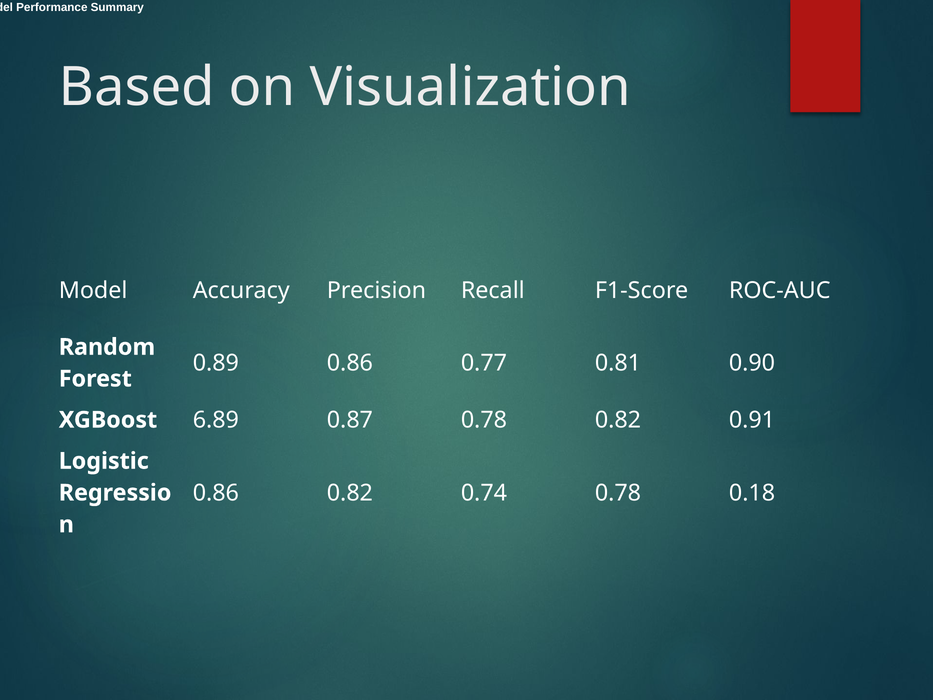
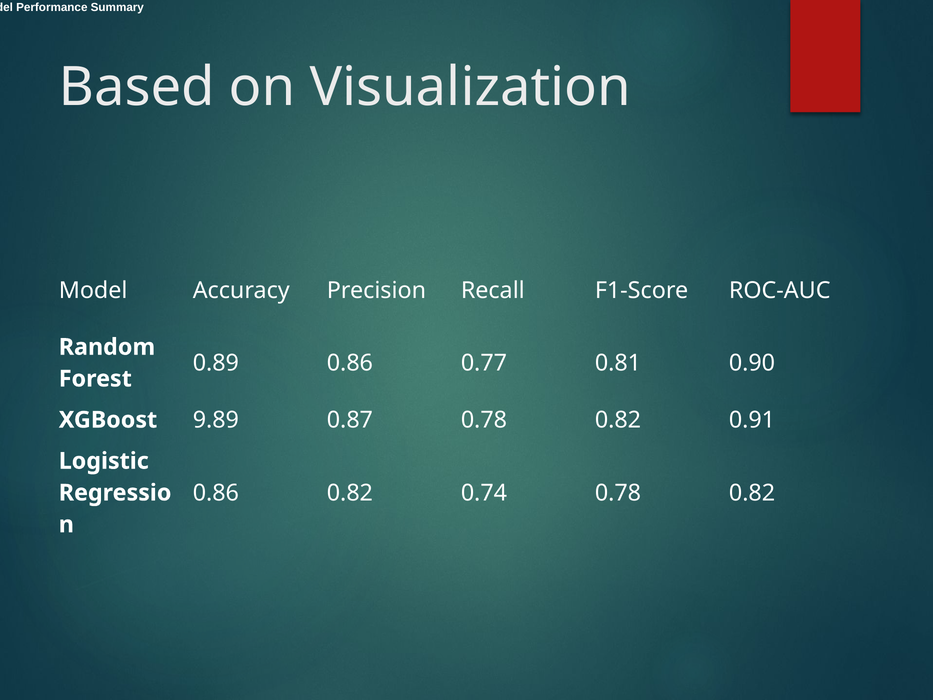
6.89: 6.89 -> 9.89 (216, 420)
0.74 0.78 0.18: 0.18 -> 0.82 (752, 493)
